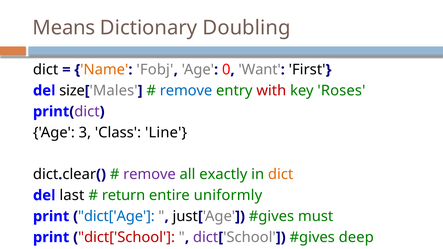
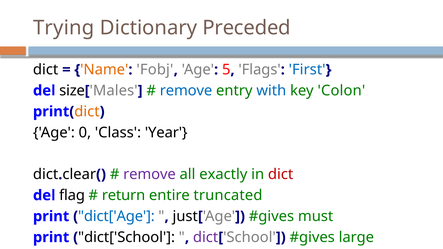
Means: Means -> Trying (64, 28)
Doubling: Doubling -> Preceded (247, 28)
0: 0 -> 5 (226, 70)
Want: Want -> Flags (260, 70)
First colour: black -> blue (307, 70)
with colour: red -> blue (271, 91)
Roses: Roses -> Colon (341, 91)
dict colour: purple -> orange (87, 112)
3: 3 -> 0 (85, 133)
Line: Line -> Year (166, 133)
dict colour: orange -> red (281, 175)
last: last -> flag (72, 195)
uniformly: uniformly -> truncated (228, 195)
dict['School colour: red -> black (127, 237)
deep: deep -> large (356, 237)
